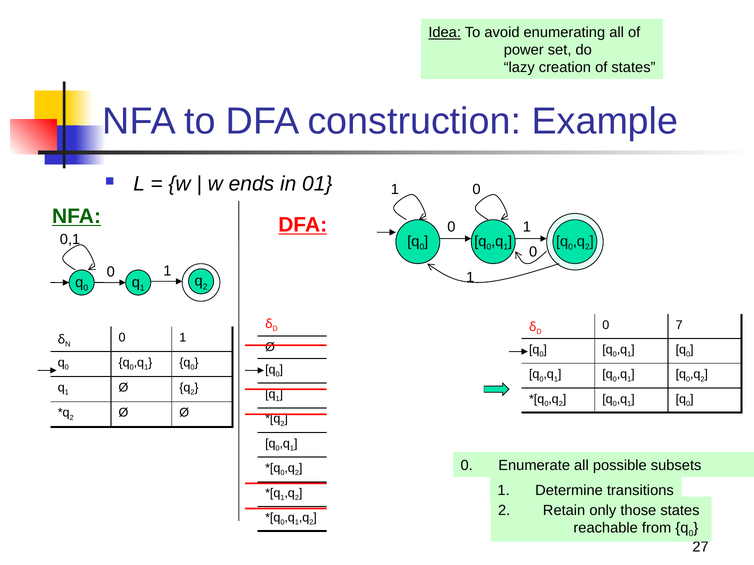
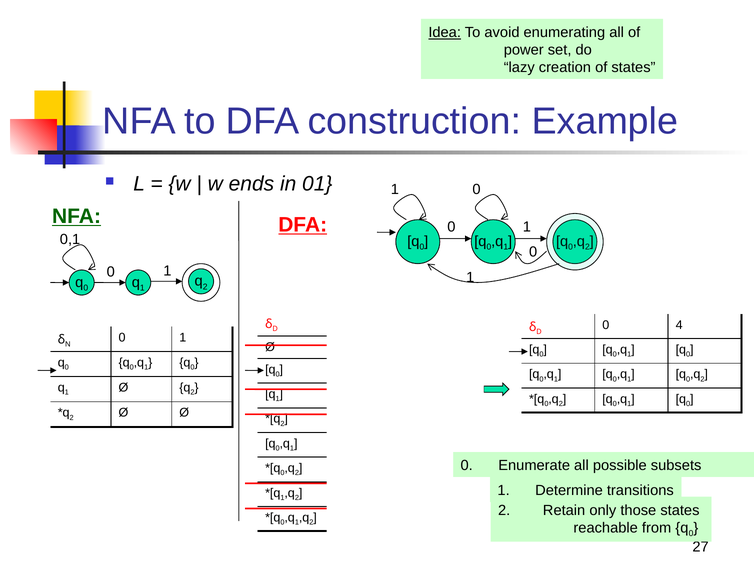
7: 7 -> 4 (679, 325)
